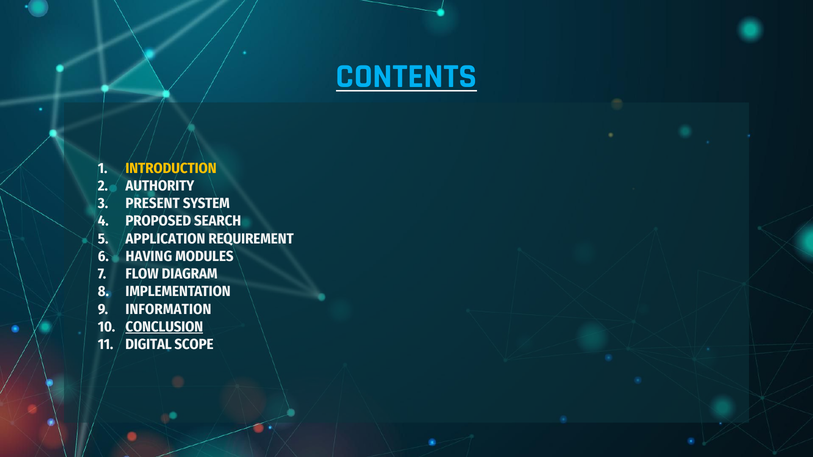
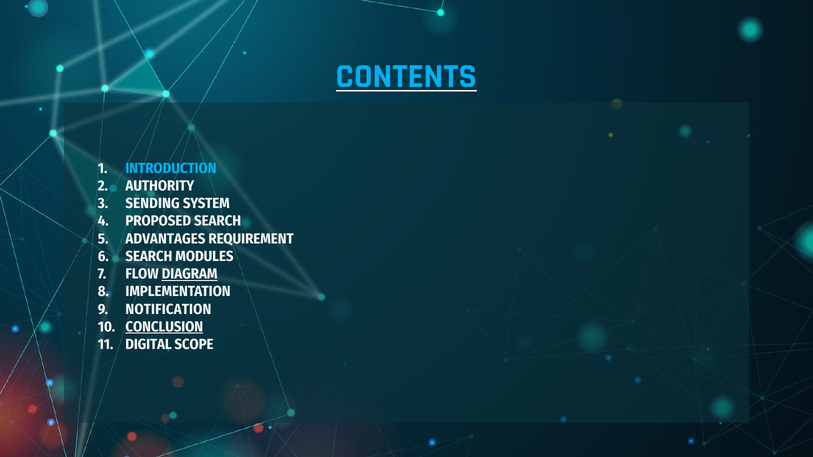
INTRODUCTION colour: yellow -> light blue (171, 168)
PRESENT: PRESENT -> SENDING (153, 204)
APPLICATION: APPLICATION -> ADVANTAGES (165, 239)
HAVING: HAVING -> SEARCH (149, 257)
DIAGRAM underline: none -> present (190, 274)
INFORMATION: INFORMATION -> NOTIFICATION (168, 309)
